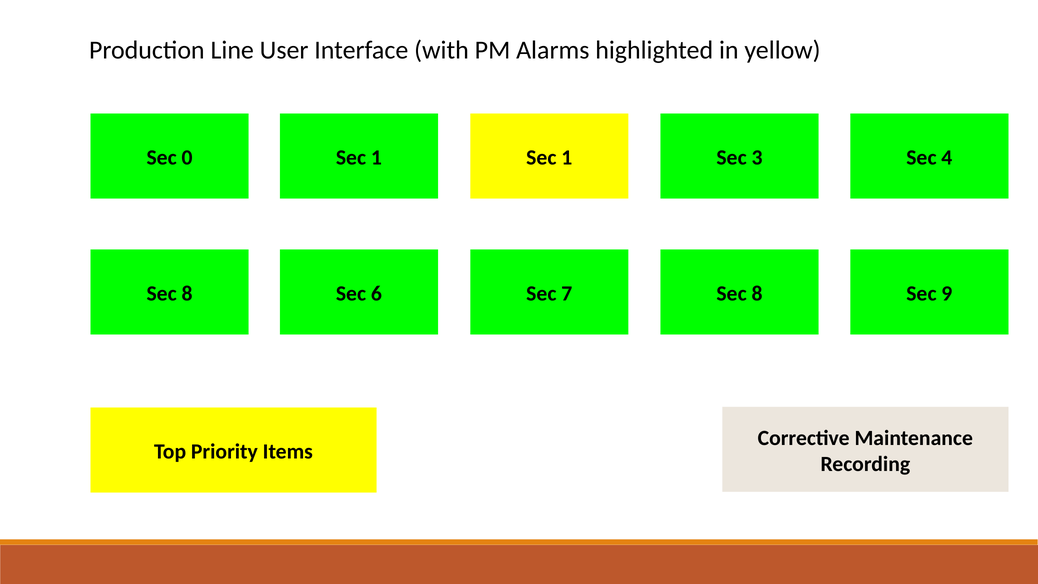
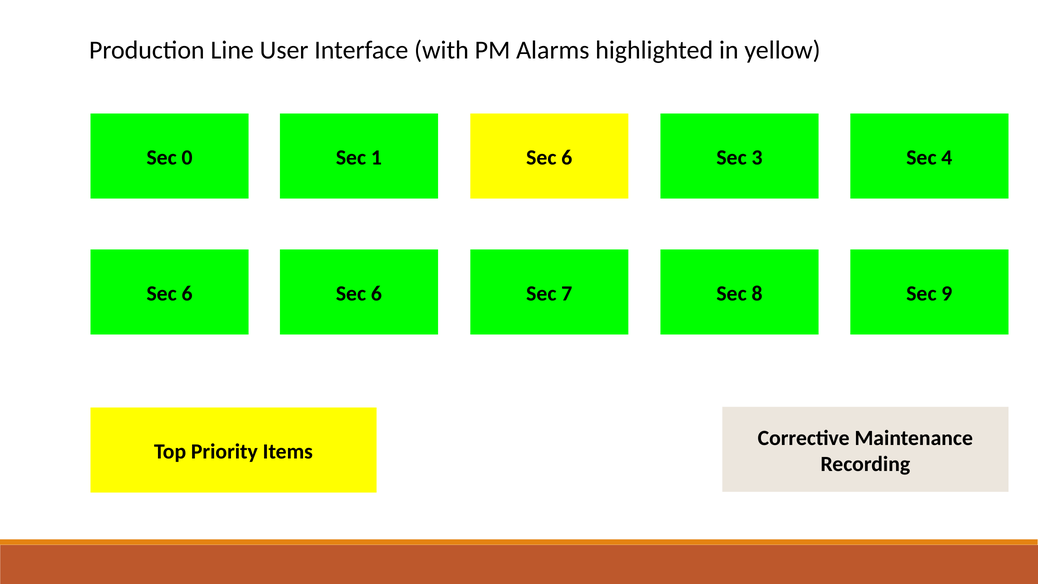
1 Sec 1: 1 -> 6 (567, 158)
8: 8 -> 6 (187, 293)
